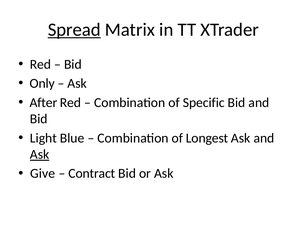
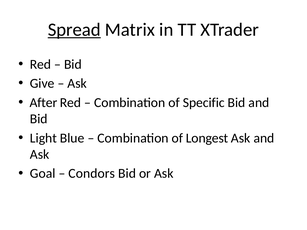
Only: Only -> Give (42, 84)
Ask underline: present -> none (40, 155)
Give: Give -> Goal (43, 174)
Contract: Contract -> Condors (92, 174)
